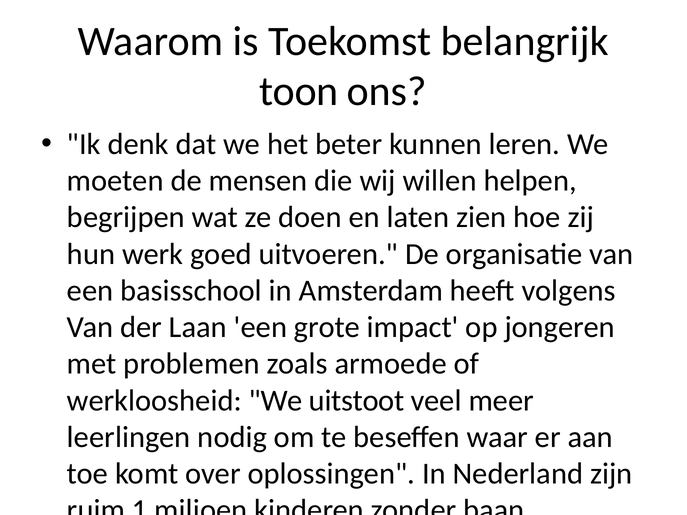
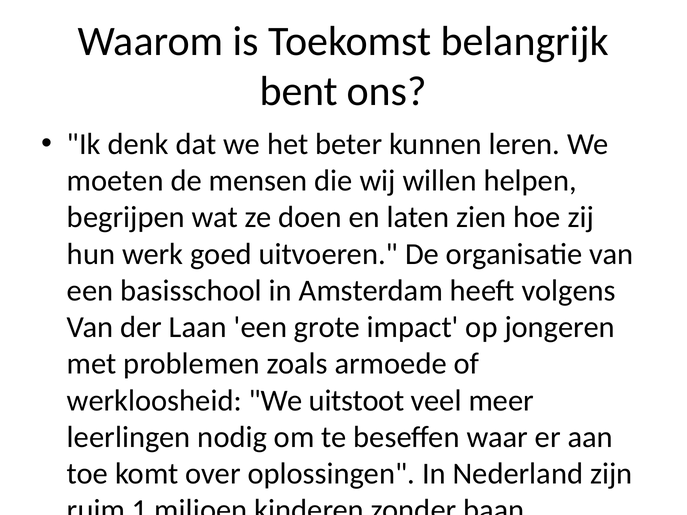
toon: toon -> bent (299, 92)
